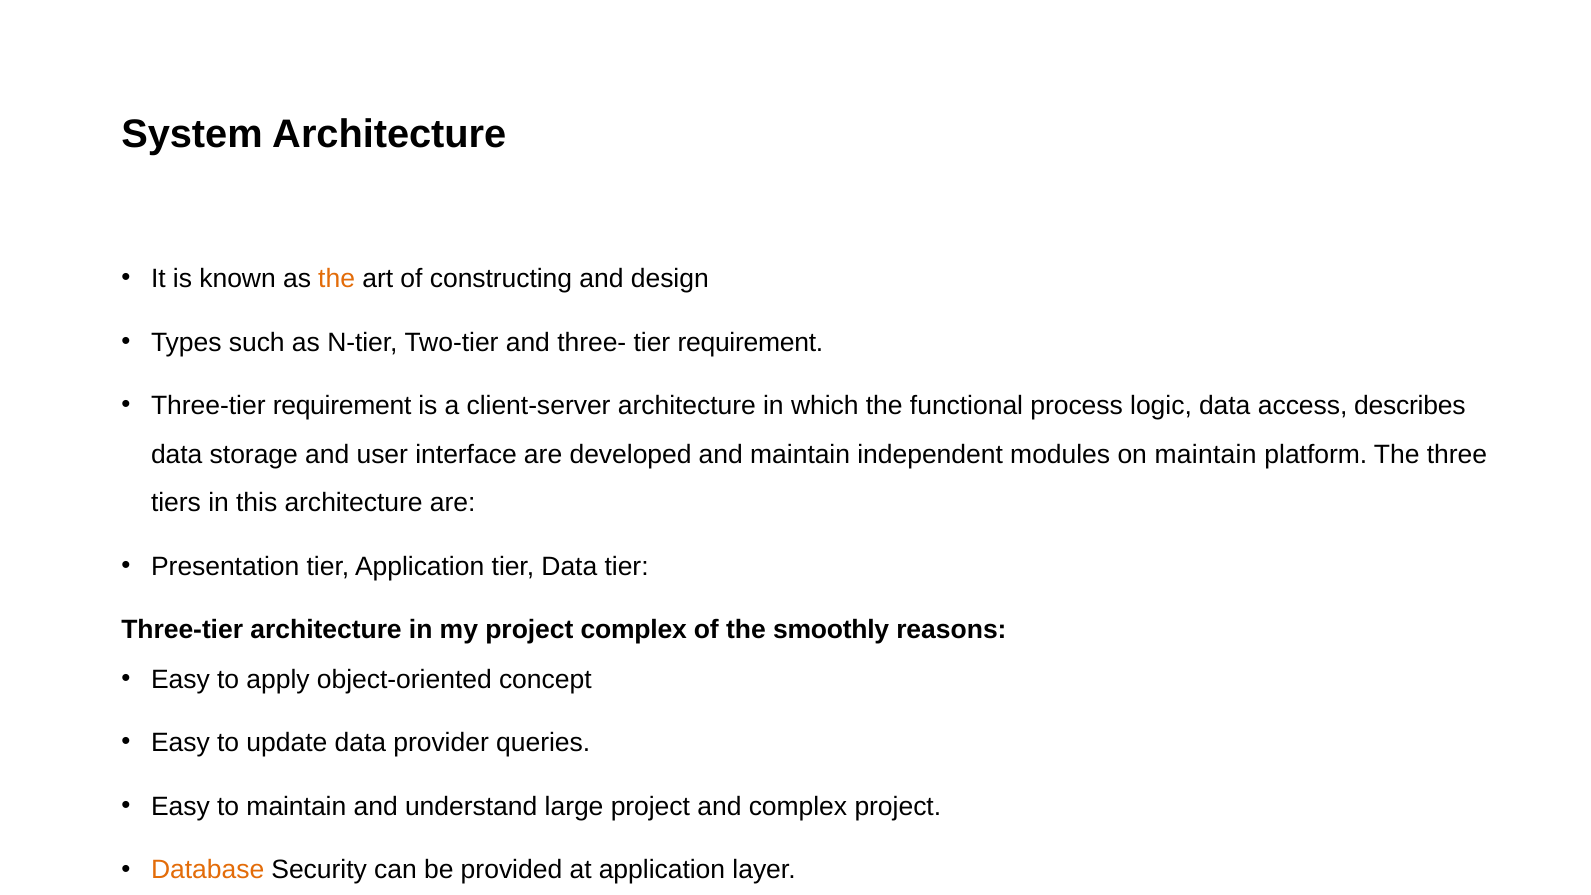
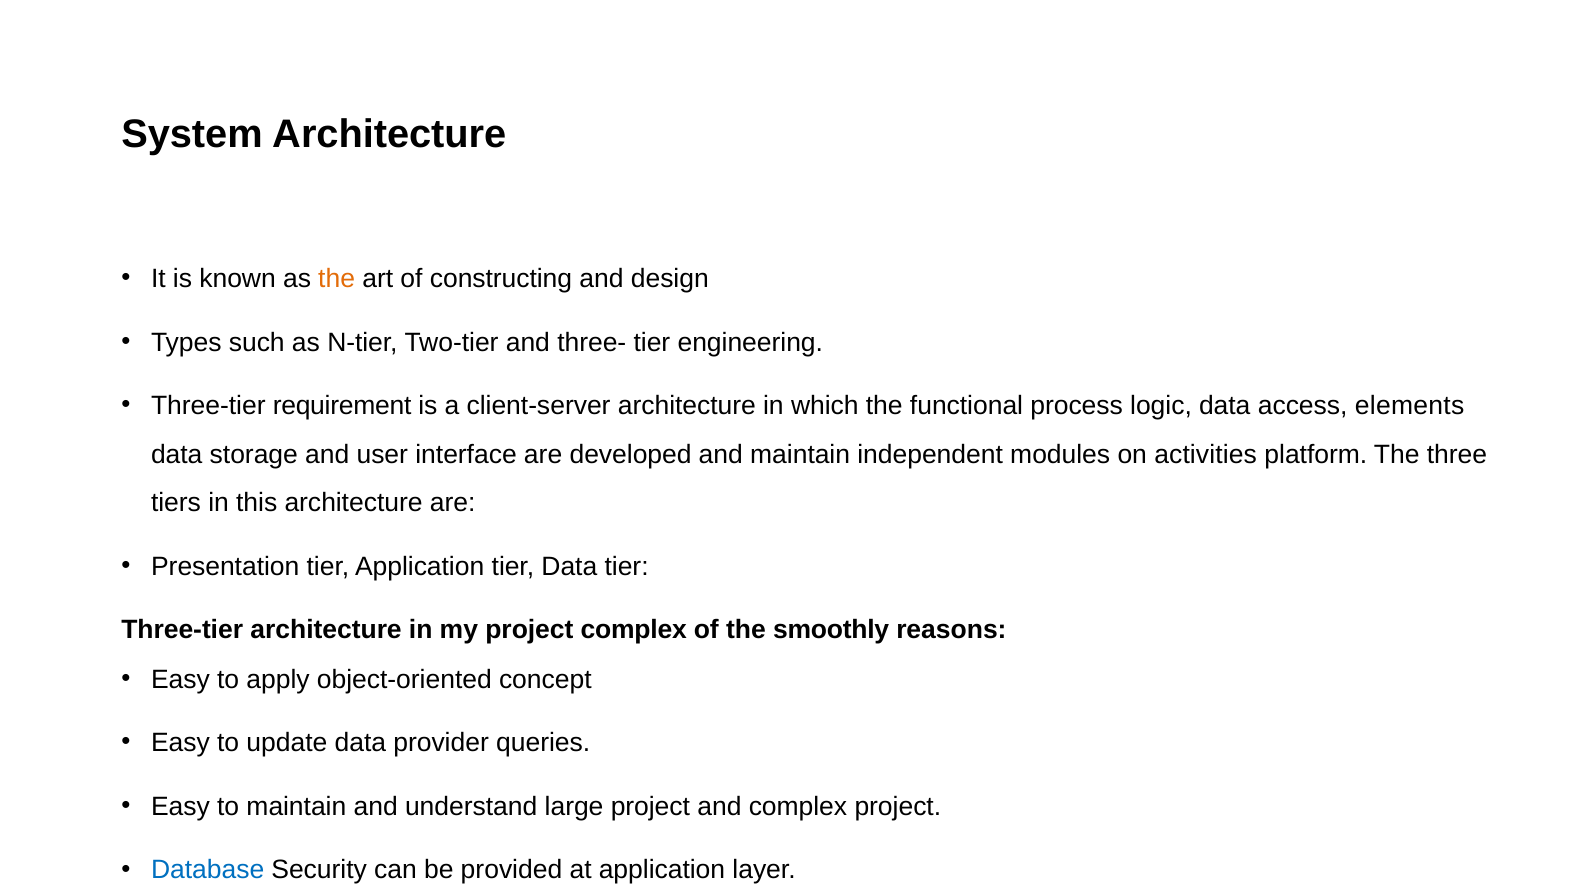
tier requirement: requirement -> engineering (750, 342)
describes: describes -> elements (1410, 406)
on maintain: maintain -> activities (1206, 454)
Database colour: orange -> blue (208, 870)
